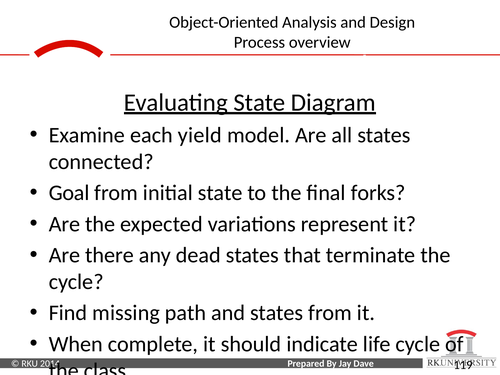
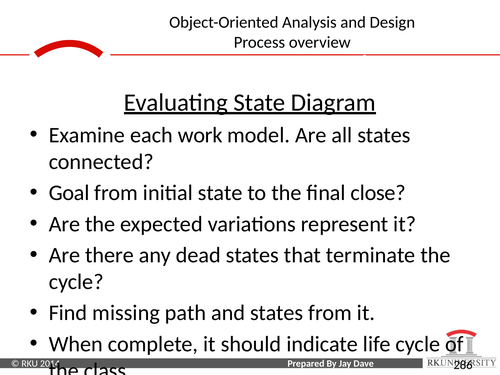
yield: yield -> work (200, 135)
forks: forks -> close (378, 193)
119: 119 -> 286 (463, 365)
